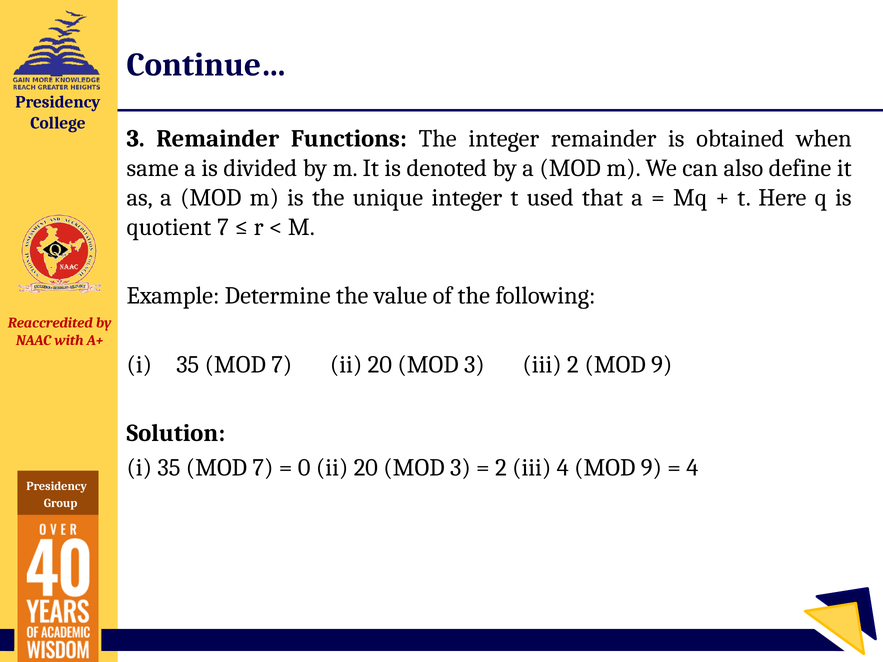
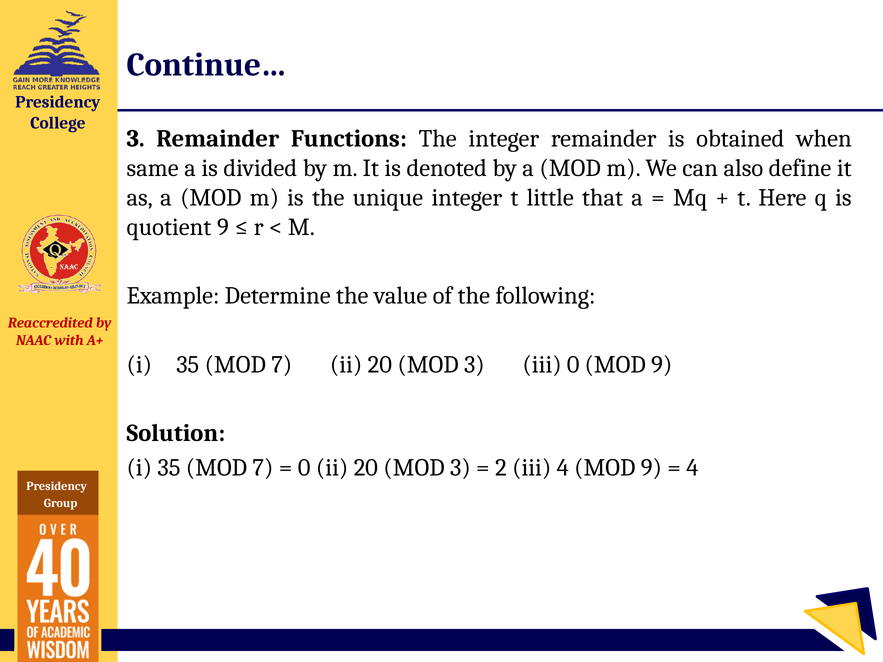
used: used -> little (550, 198)
quotient 7: 7 -> 9 (223, 227)
iii 2: 2 -> 0 (573, 365)
